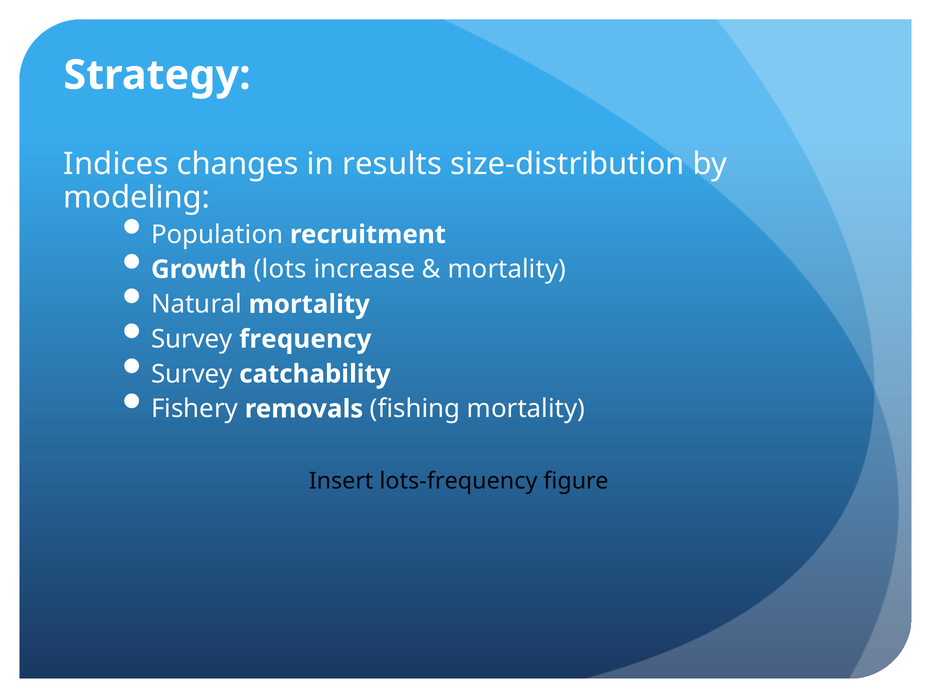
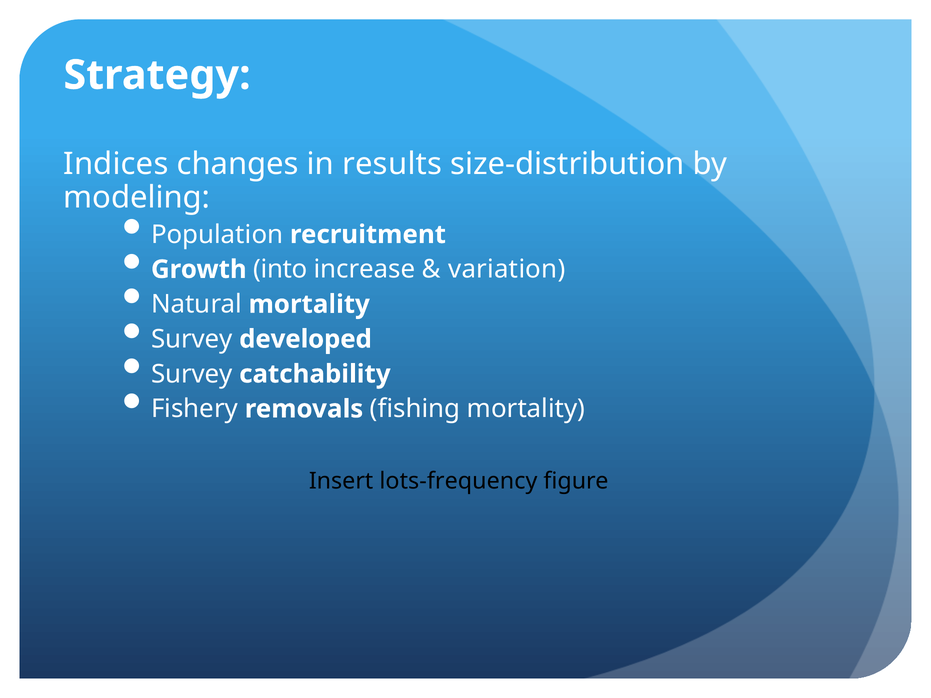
lots: lots -> into (280, 270)
mortality: mortality -> variation (507, 270)
frequency: frequency -> developed (305, 339)
